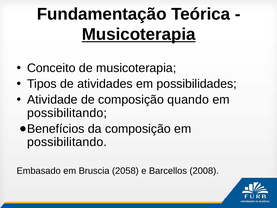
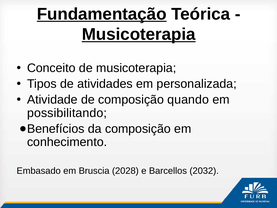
Fundamentação underline: none -> present (102, 14)
possibilidades: possibilidades -> personalizada (197, 84)
possibilitando: possibilitando -> conhecimento (67, 142)
2058: 2058 -> 2028 (125, 171)
2008: 2008 -> 2032 (204, 171)
